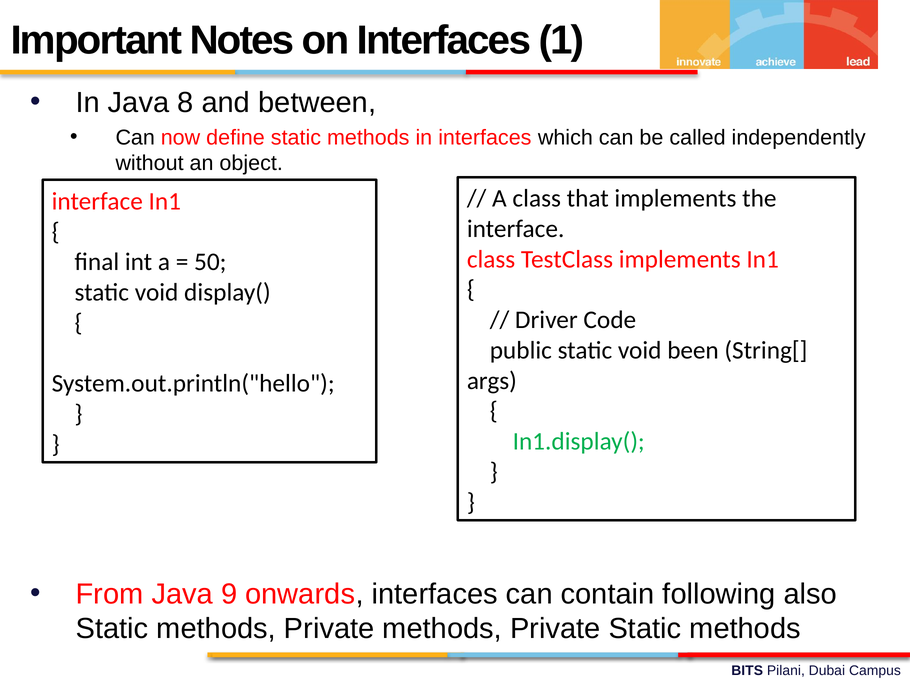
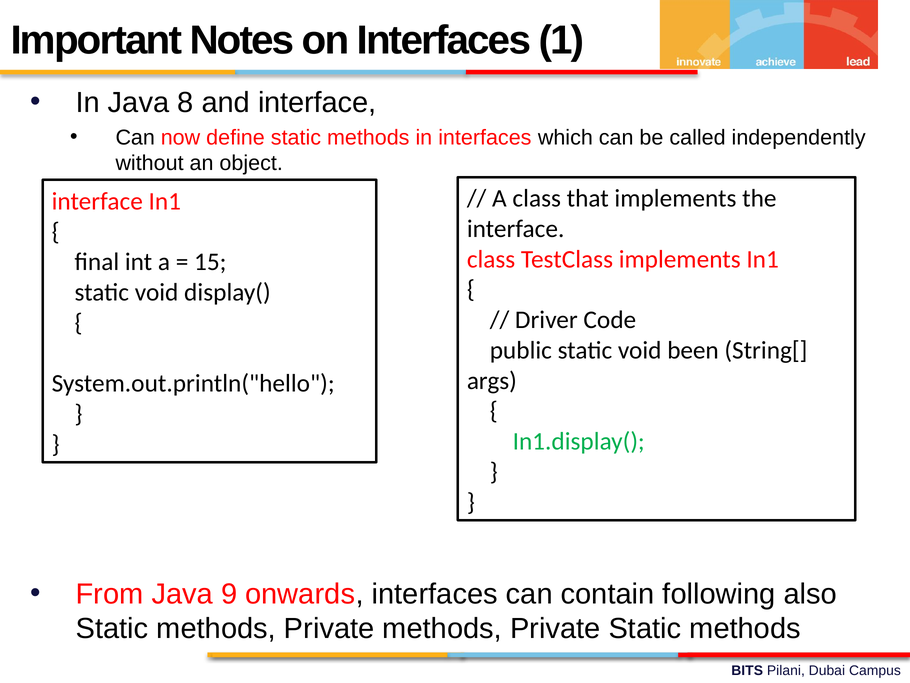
and between: between -> interface (317, 103)
50: 50 -> 15 (210, 262)
